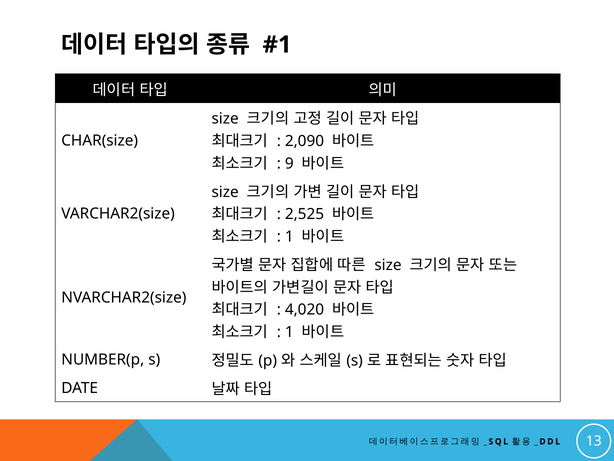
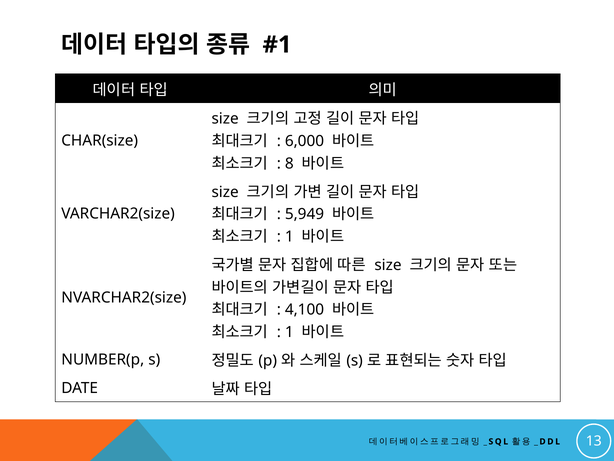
2,090: 2,090 -> 6,000 (304, 141)
9: 9 -> 8 (289, 163)
2,525: 2,525 -> 5,949 (304, 214)
4,020: 4,020 -> 4,100 (304, 309)
